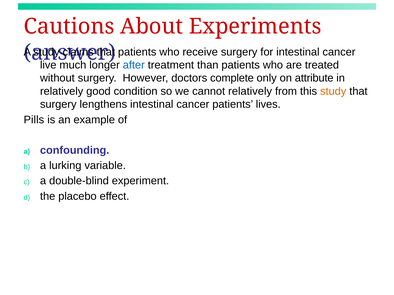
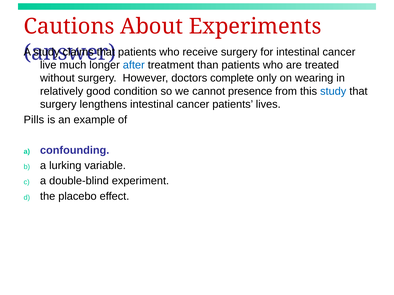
attribute: attribute -> wearing (314, 78)
cannot relatively: relatively -> presence (250, 91)
study colour: orange -> blue (333, 91)
